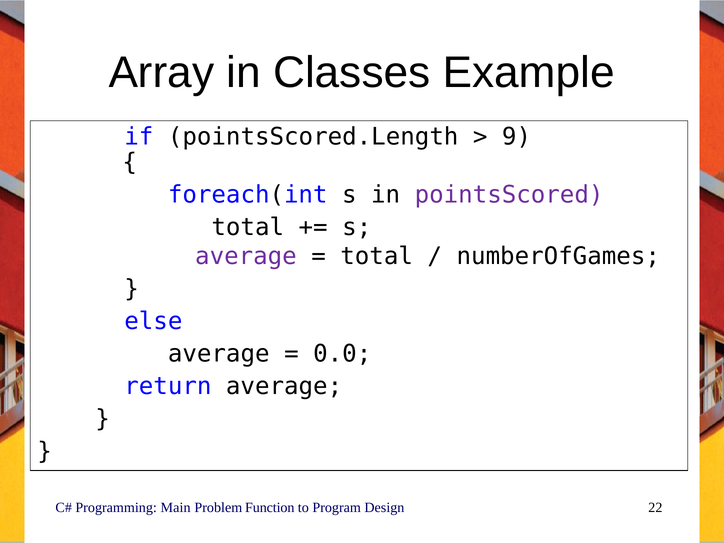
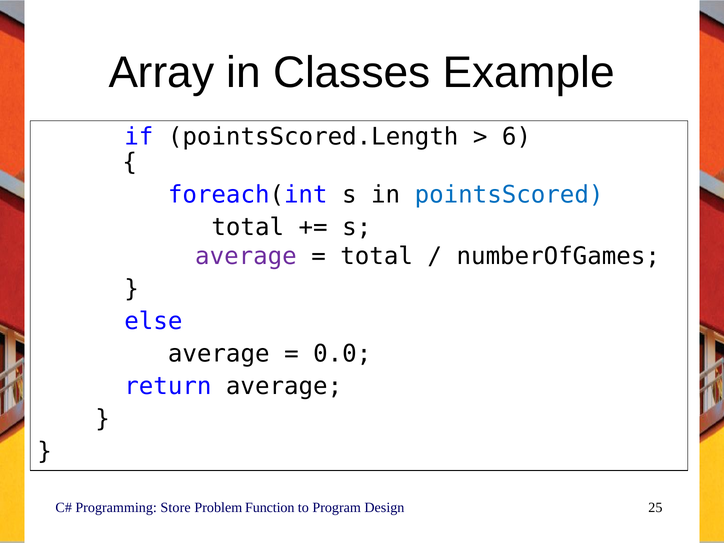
9: 9 -> 6 (517, 137)
pointsScored colour: purple -> blue (509, 195)
Main: Main -> Store (176, 508)
22: 22 -> 25 (655, 508)
